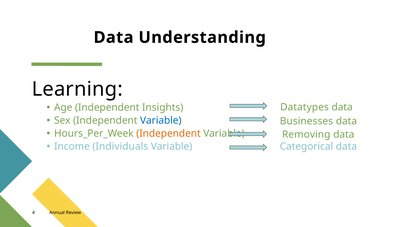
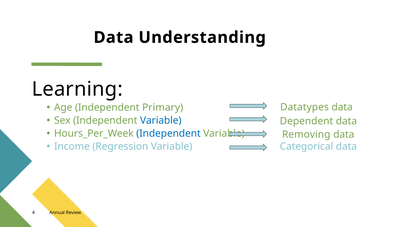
Insights: Insights -> Primary (163, 107)
Businesses: Businesses -> Dependent (306, 121)
Independent colour: orange -> blue (168, 133)
Individuals: Individuals -> Regression (120, 146)
